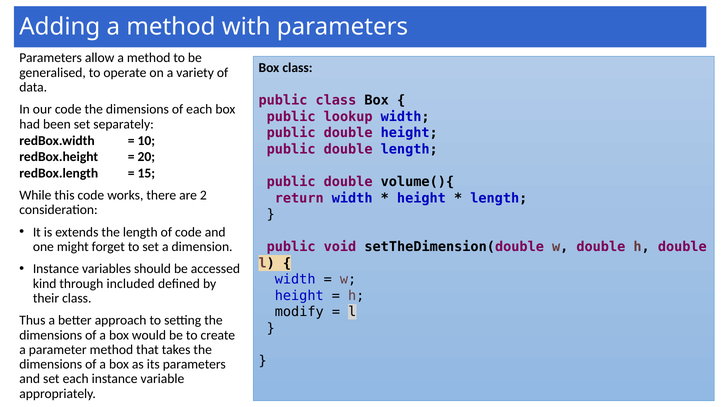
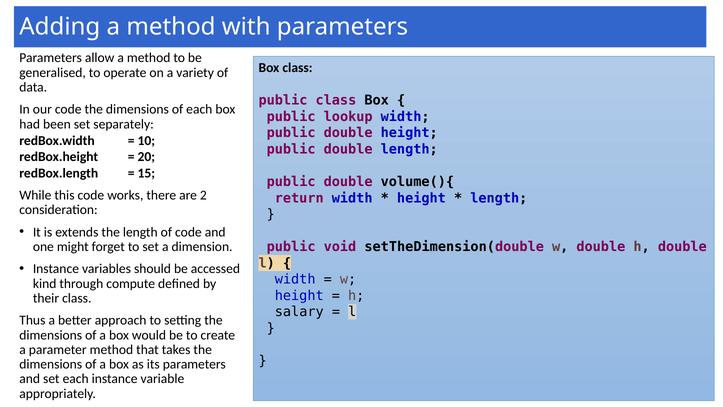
included: included -> compute (131, 283)
modify: modify -> salary (299, 312)
